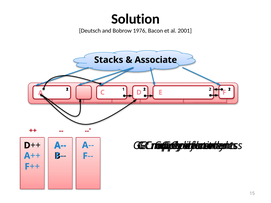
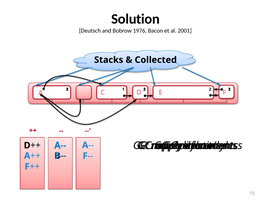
Associate: Associate -> Collected (156, 60)
